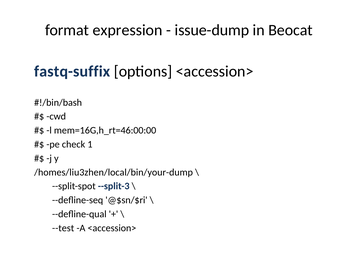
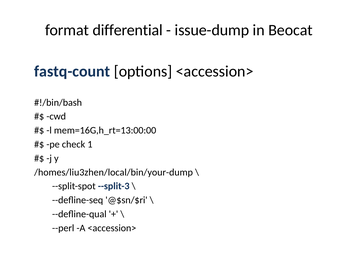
expression: expression -> differential (128, 30)
fastq-suffix: fastq-suffix -> fastq-count (72, 71)
mem=16G,h_rt=46:00:00: mem=16G,h_rt=46:00:00 -> mem=16G,h_rt=13:00:00 (105, 130)
--test: --test -> --perl (63, 228)
